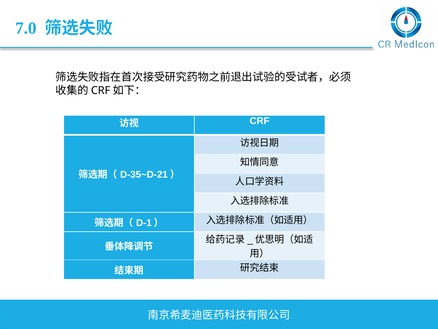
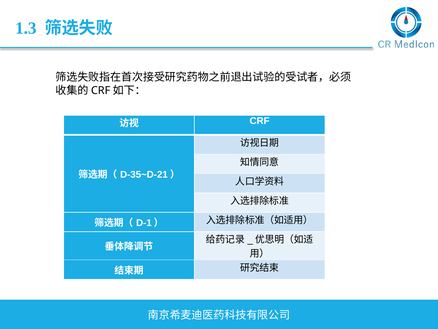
7.0: 7.0 -> 1.3 (26, 28)
